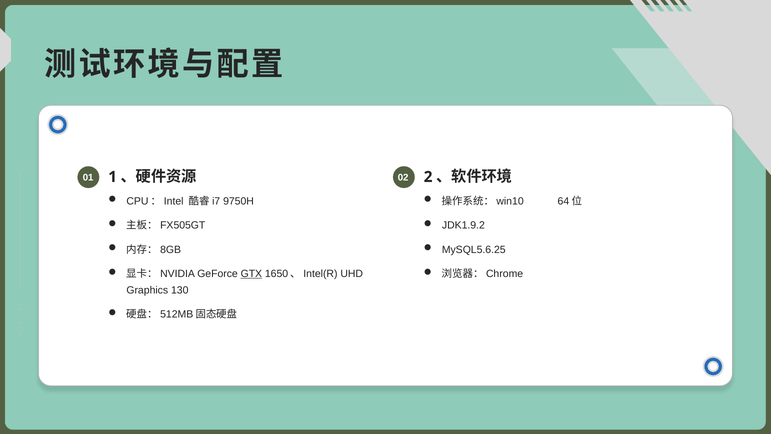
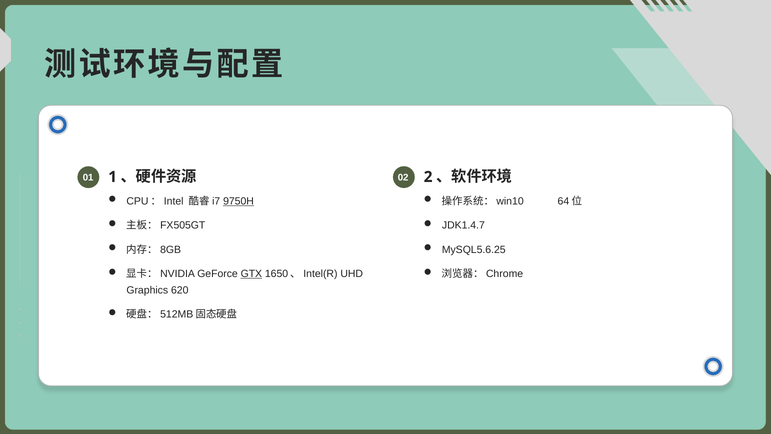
9750H underline: none -> present (239, 201)
JDK1.9.2: JDK1.9.2 -> JDK1.4.7 (463, 225)
130: 130 -> 620 (180, 290)
